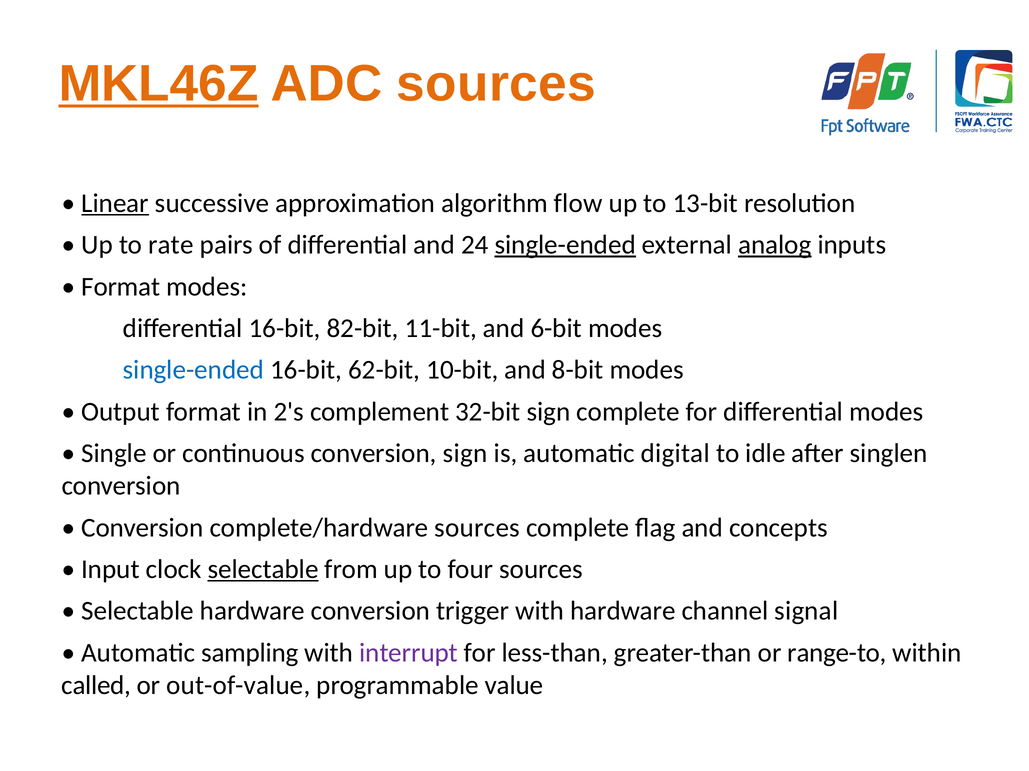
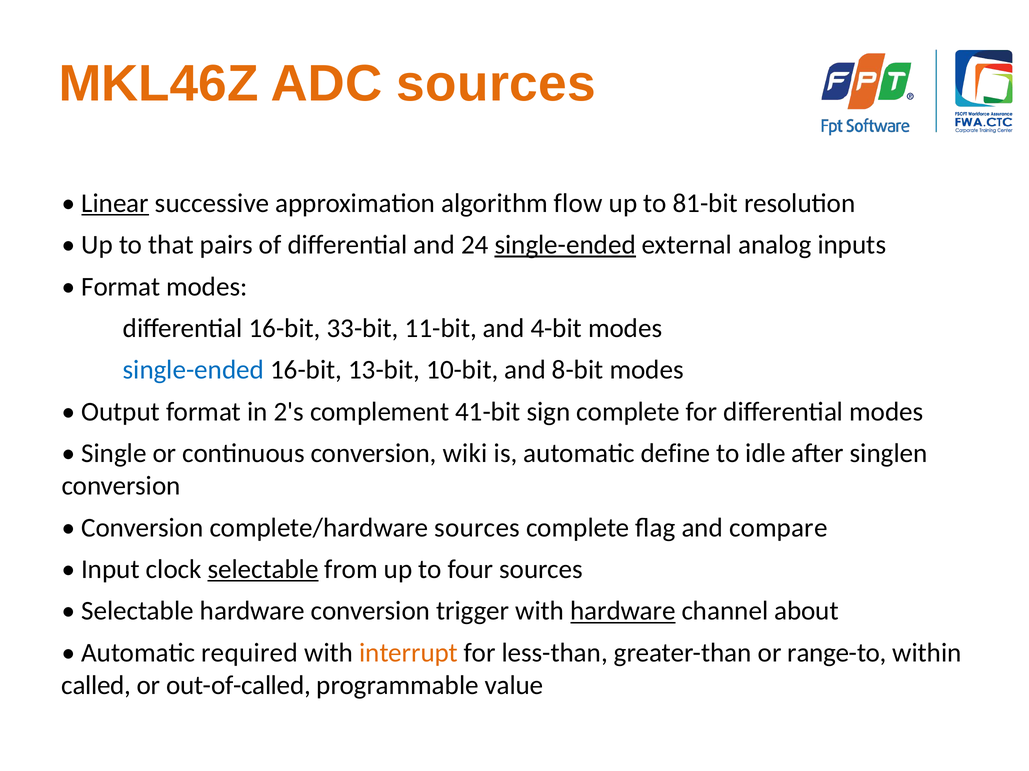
MKL46Z underline: present -> none (158, 84)
13-bit: 13-bit -> 81-bit (705, 203)
rate: rate -> that (171, 245)
analog underline: present -> none (775, 245)
82-bit: 82-bit -> 33-bit (363, 329)
6-bit: 6-bit -> 4-bit (556, 329)
62-bit: 62-bit -> 13-bit (384, 370)
32-bit: 32-bit -> 41-bit (488, 412)
conversion sign: sign -> wiki (465, 454)
digital: digital -> define (675, 454)
concepts: concepts -> compare (778, 528)
hardware underline: none -> present (623, 612)
signal: signal -> about (807, 612)
sampling: sampling -> required (250, 653)
interrupt colour: purple -> orange (409, 653)
out-of-value: out-of-value -> out-of-called (239, 686)
